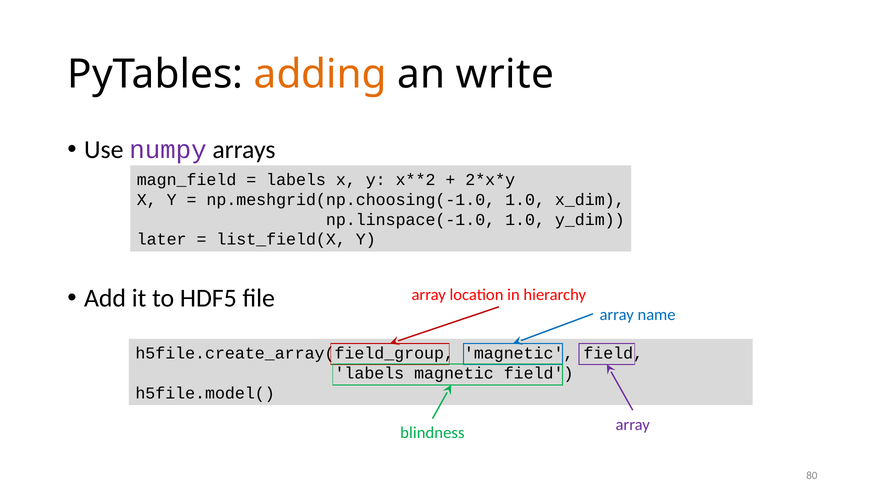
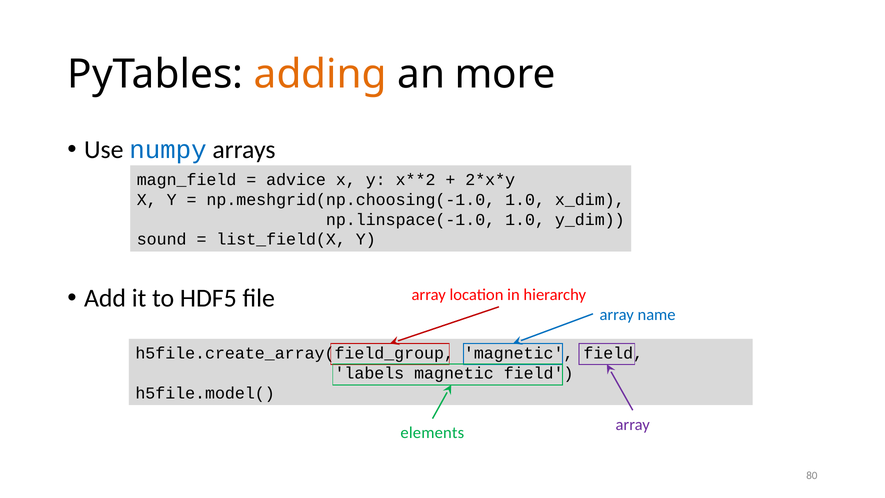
write: write -> more (505, 74)
numpy colour: purple -> blue (168, 150)
labels: labels -> advice (296, 180)
later: later -> sound (162, 239)
blindness: blindness -> elements (432, 433)
